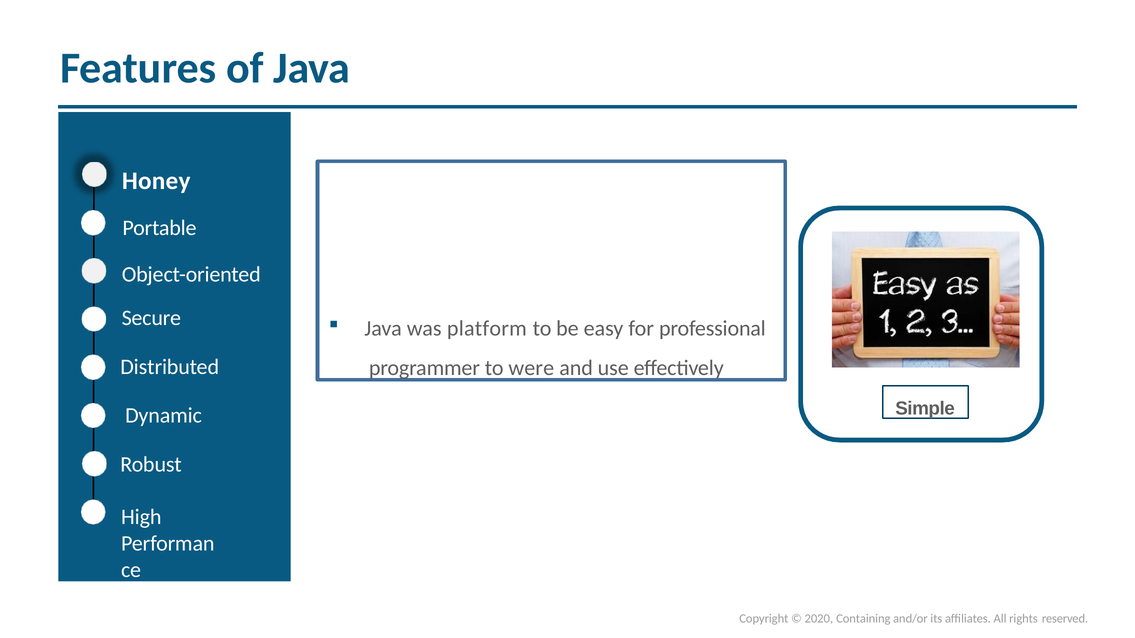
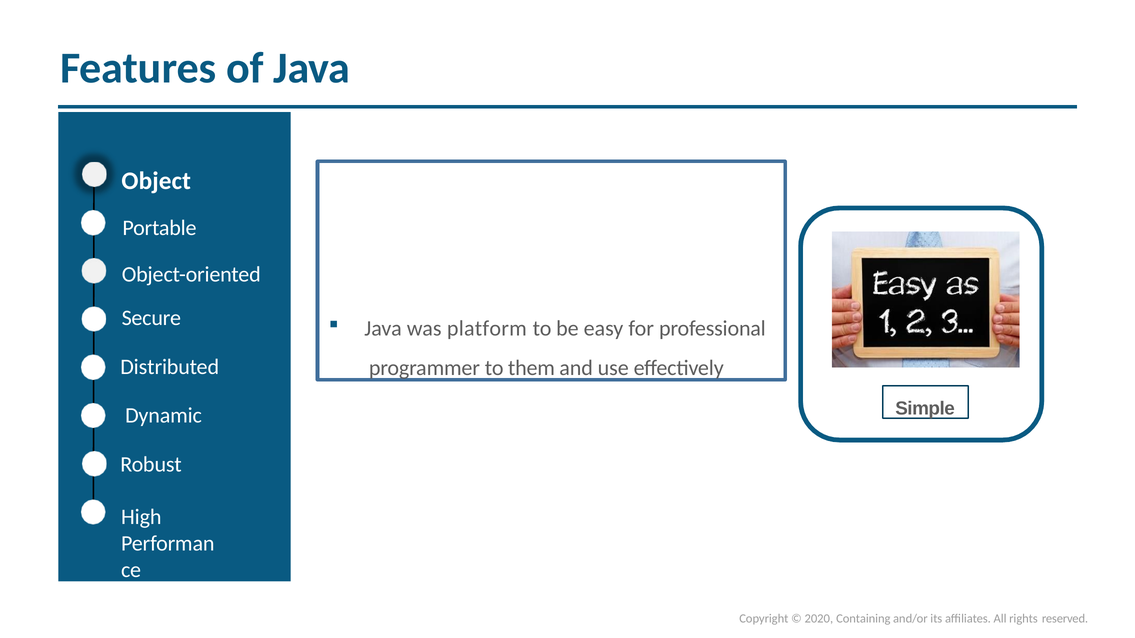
Honey: Honey -> Object (156, 181)
were: were -> them (531, 368)
